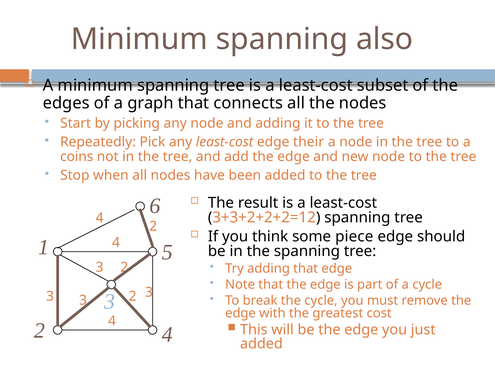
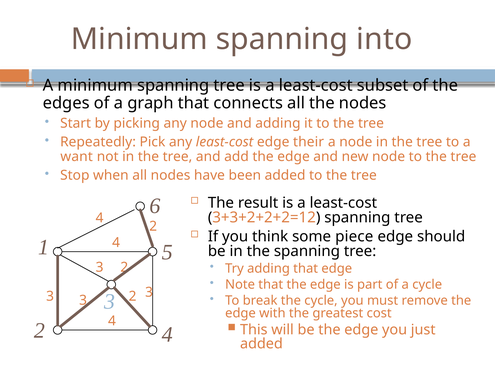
also: also -> into (384, 39)
coins: coins -> want (77, 157)
